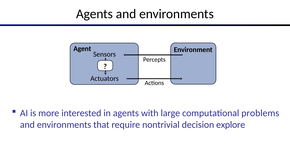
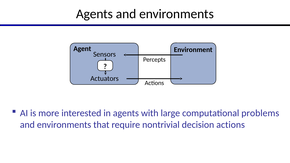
decision explore: explore -> actions (231, 125)
